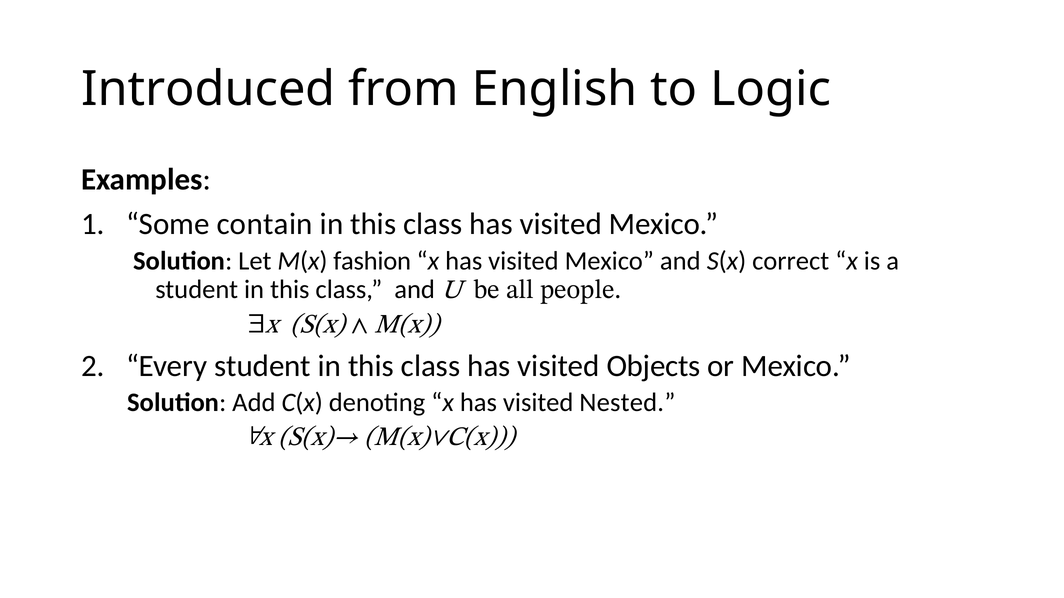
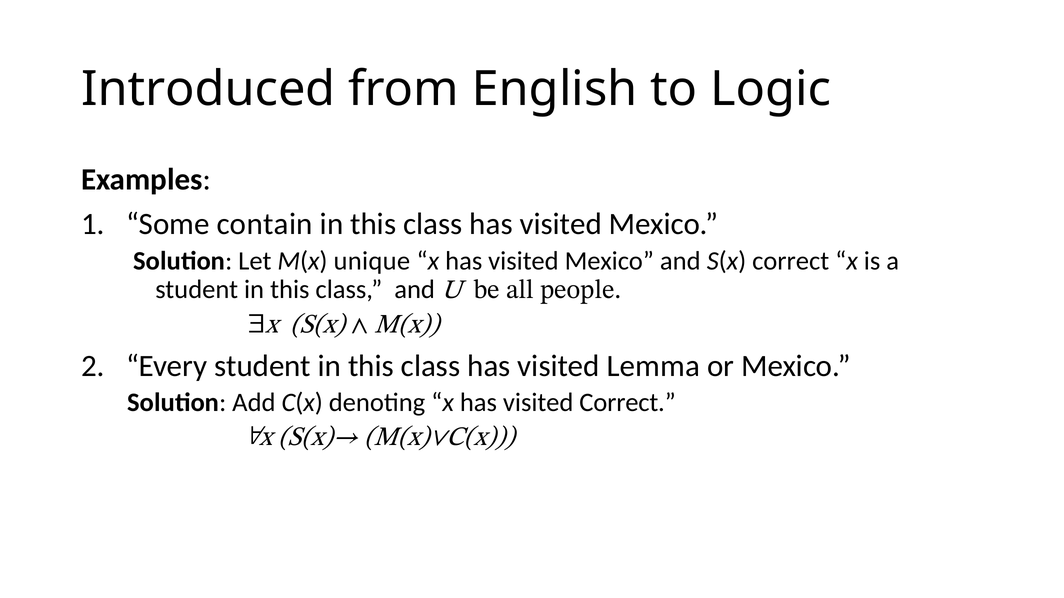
fashion: fashion -> unique (372, 261)
Objects: Objects -> Lemma (653, 366)
visited Nested: Nested -> Correct (628, 403)
